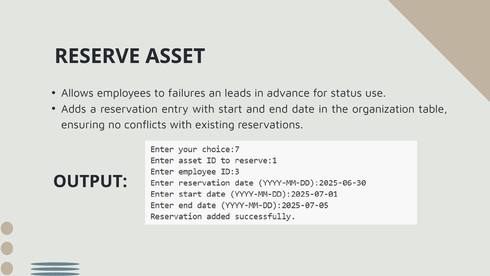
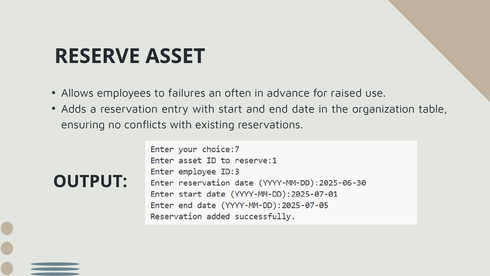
leads: leads -> often (238, 93)
status: status -> raised (346, 93)
